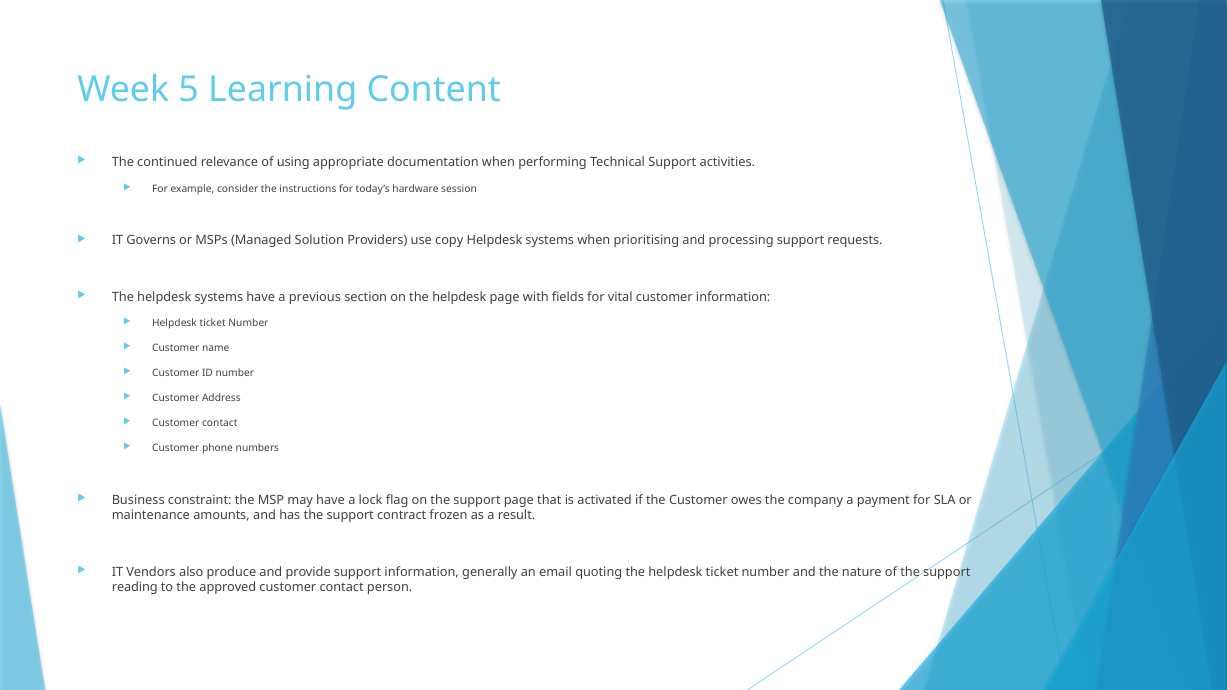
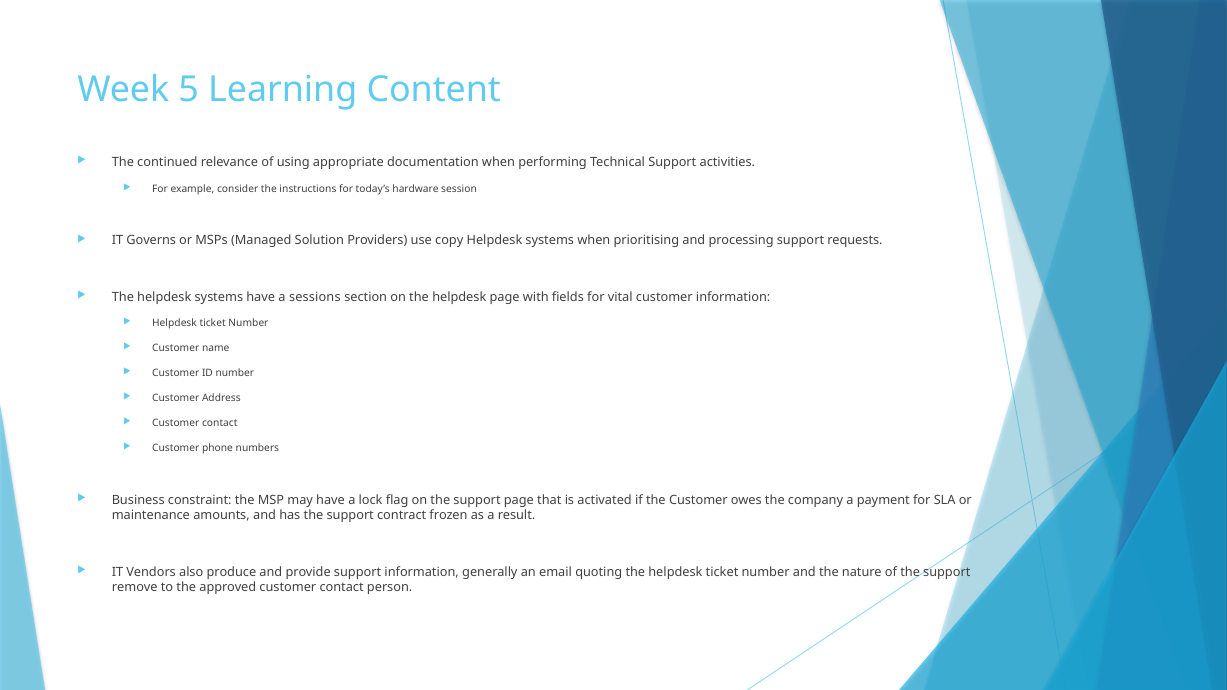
previous: previous -> sessions (315, 297)
reading: reading -> remove (135, 587)
